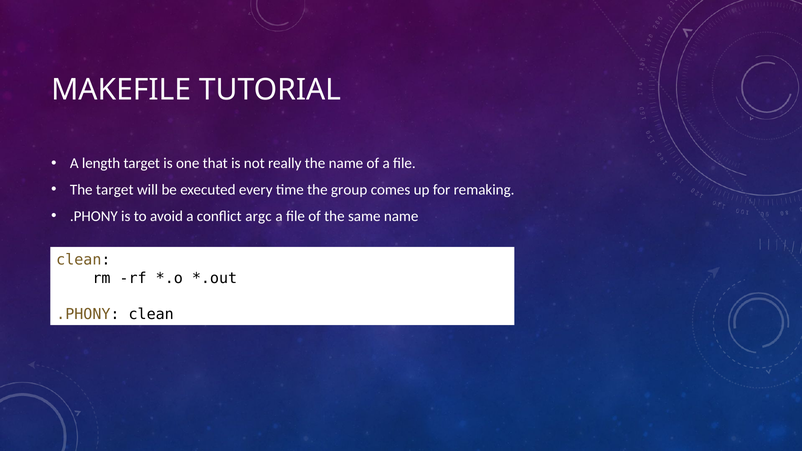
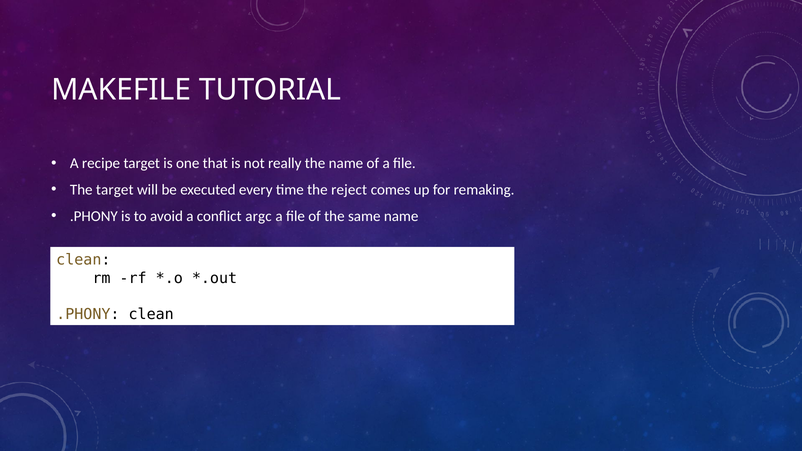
length: length -> recipe (101, 163)
group: group -> reject (349, 190)
